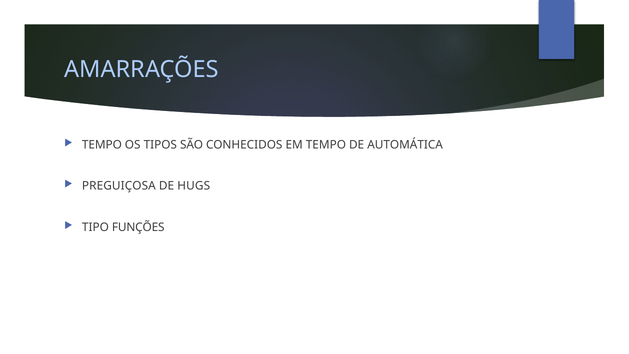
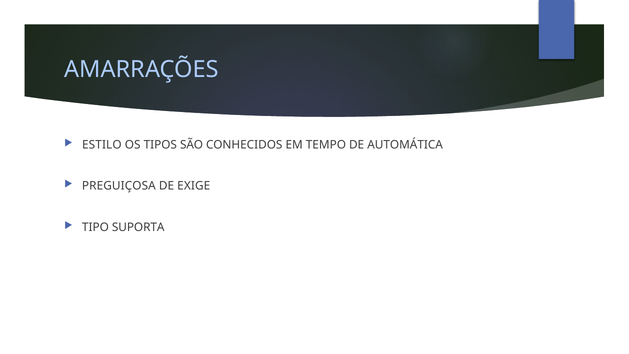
TEMPO: TEMPO -> ESTILO (102, 145)
HUGS: HUGS -> EXIGE (194, 186)
FUNÇÕES: FUNÇÕES -> SUPORTA (138, 227)
